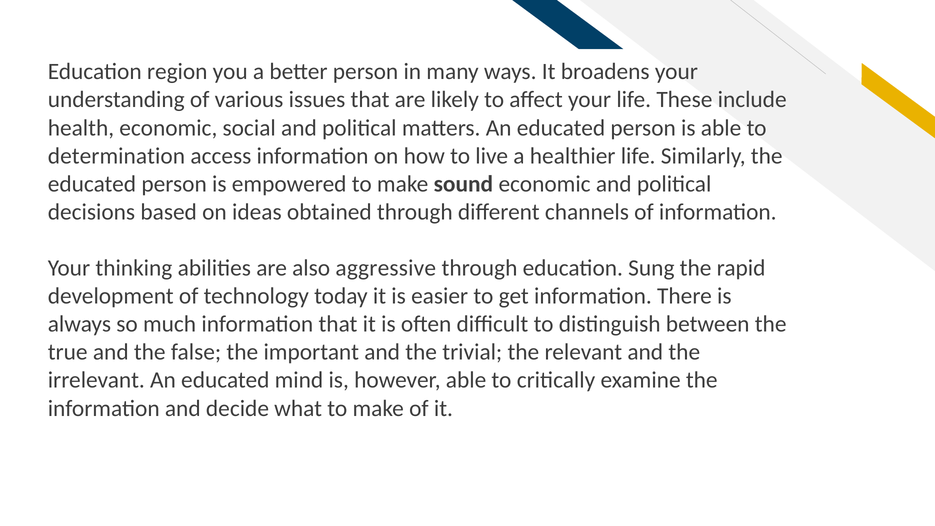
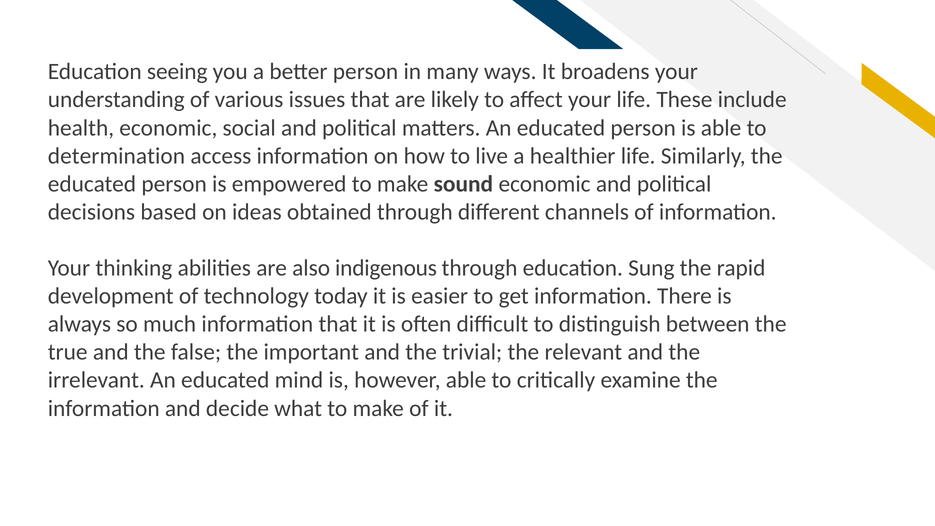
region: region -> seeing (177, 72)
aggressive: aggressive -> indigenous (386, 268)
